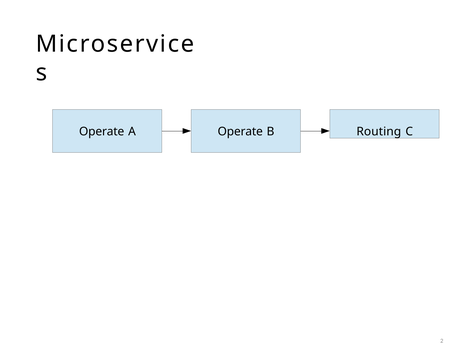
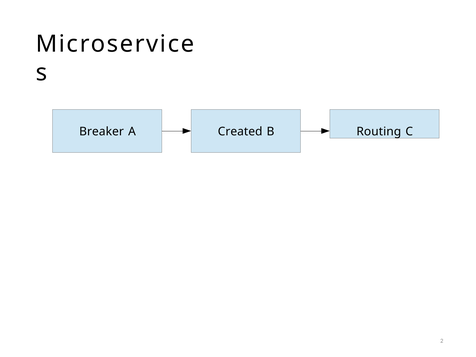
Operate: Operate -> Breaker (102, 132)
A Operate: Operate -> Created (240, 132)
